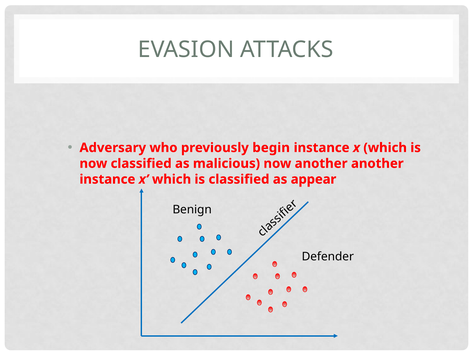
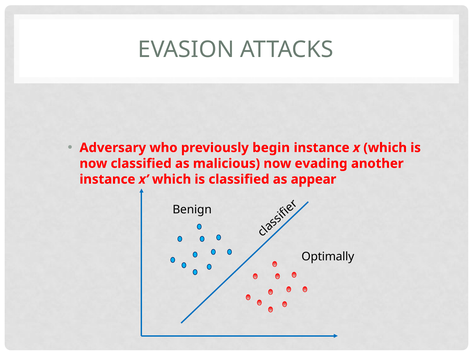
now another: another -> evading (321, 163)
Defender: Defender -> Optimally (328, 256)
